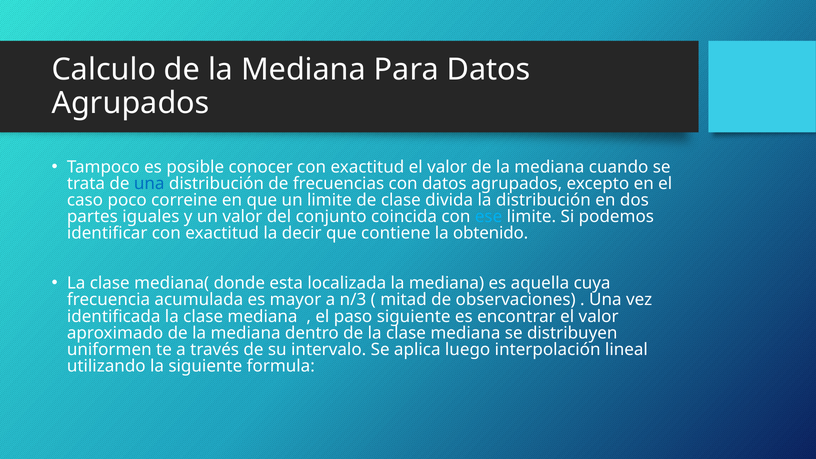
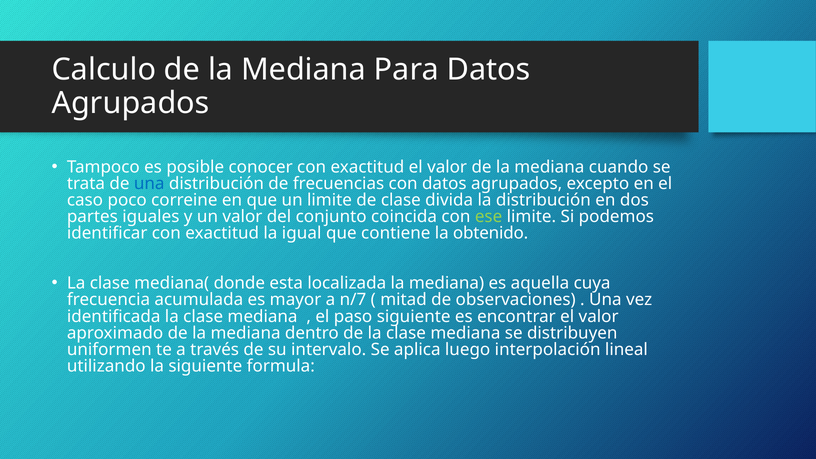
ese colour: light blue -> light green (489, 217)
decir: decir -> igual (302, 233)
n/3: n/3 -> n/7 (353, 300)
